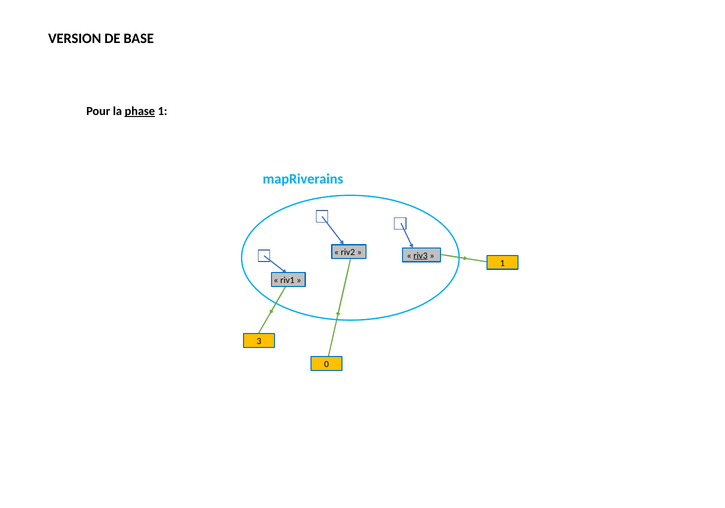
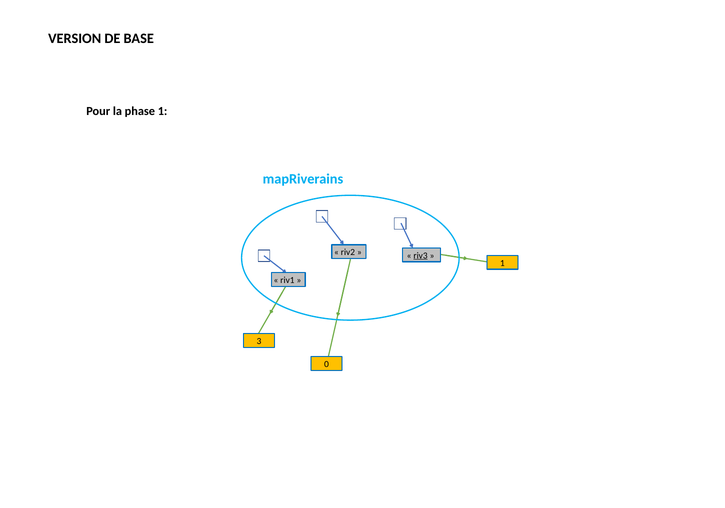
phase underline: present -> none (140, 111)
